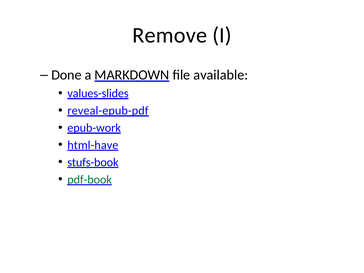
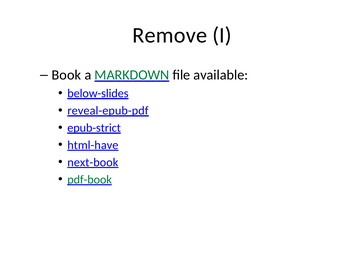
Done: Done -> Book (66, 75)
MARKDOWN colour: black -> green (132, 75)
values-slides: values-slides -> below-slides (98, 93)
epub-work: epub-work -> epub-strict (94, 128)
stufs-book: stufs-book -> next-book (93, 162)
